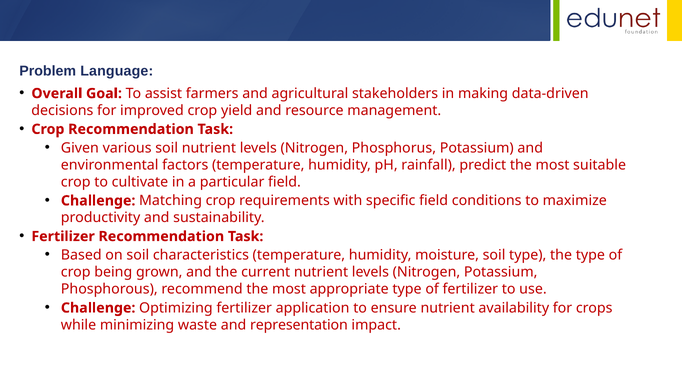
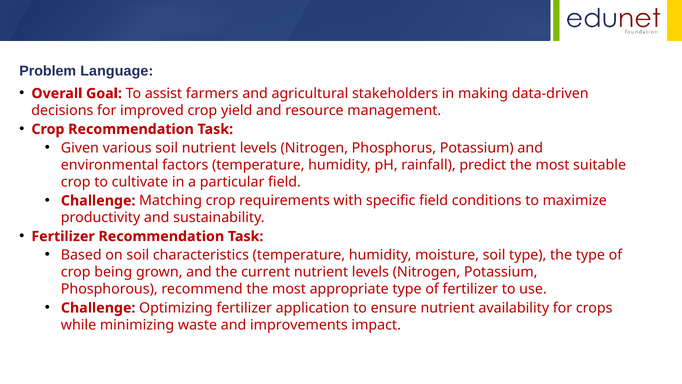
representation: representation -> improvements (299, 325)
